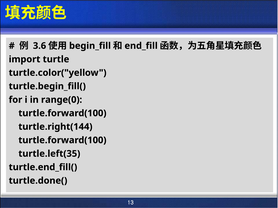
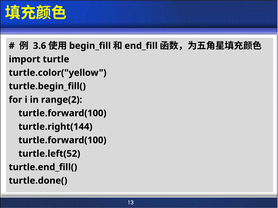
range(0: range(0 -> range(2 (62, 100)
turtle.left(35: turtle.left(35 -> turtle.left(52 (49, 154)
